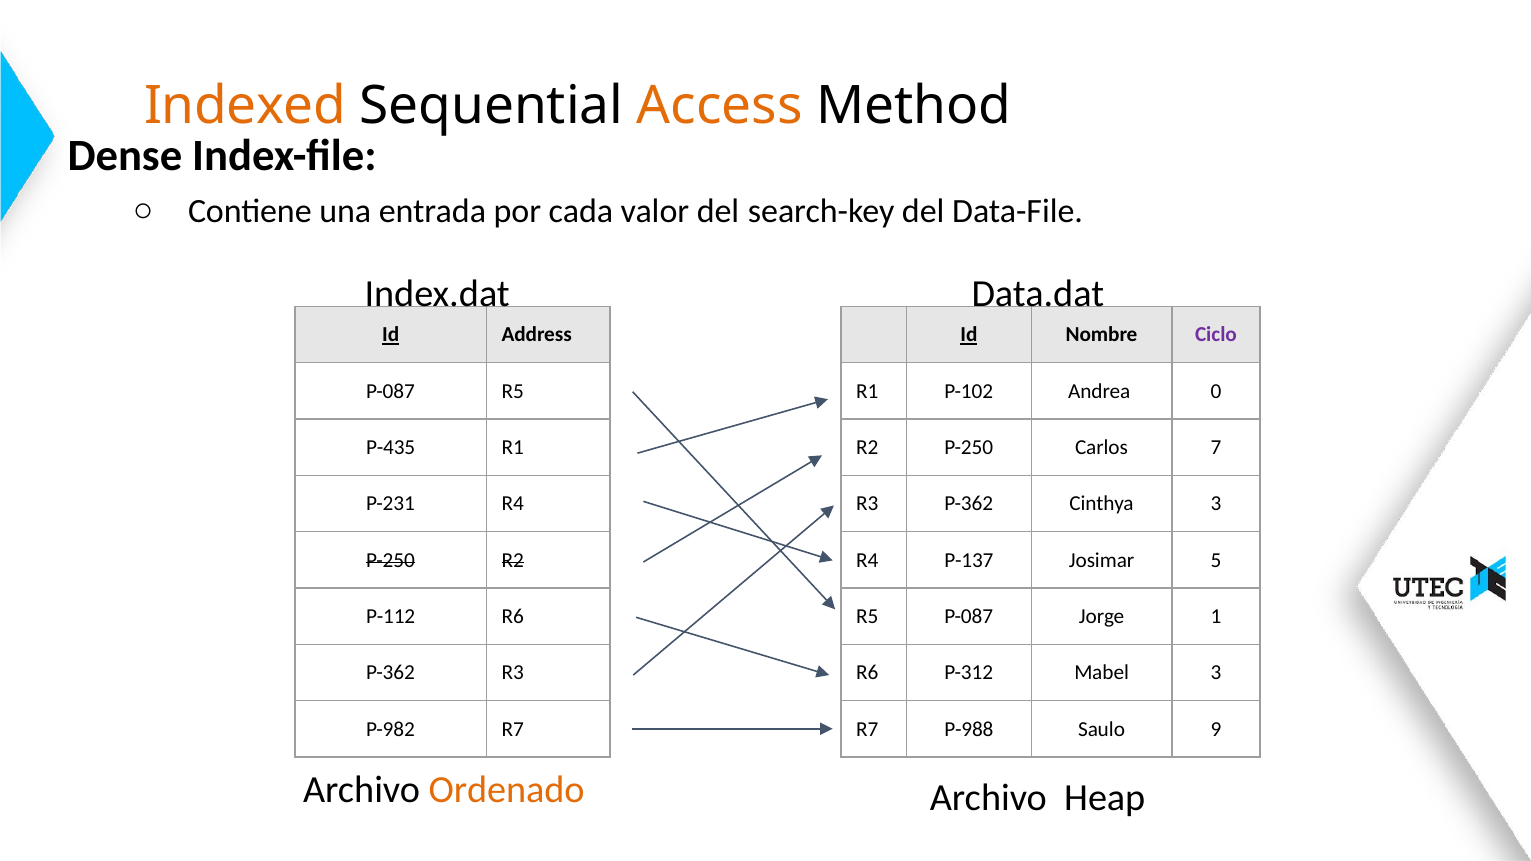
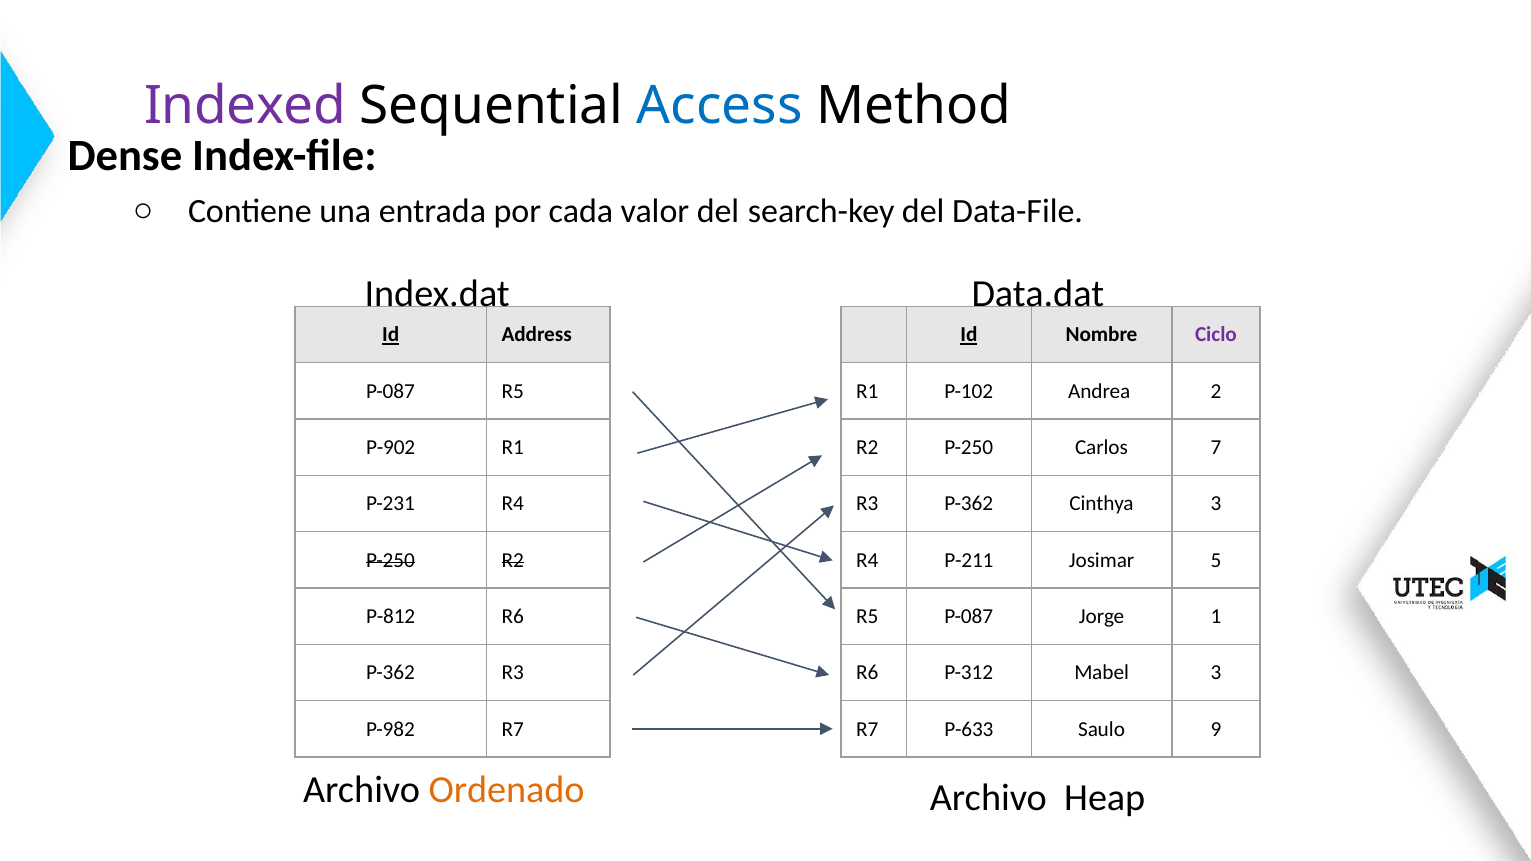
Indexed colour: orange -> purple (245, 106)
Access colour: orange -> blue (720, 106)
0: 0 -> 2 (1216, 391)
P-435: P-435 -> P-902 (391, 448)
P-137: P-137 -> P-211 (969, 560)
P-112: P-112 -> P-812 (391, 617)
P-988: P-988 -> P-633 (969, 729)
